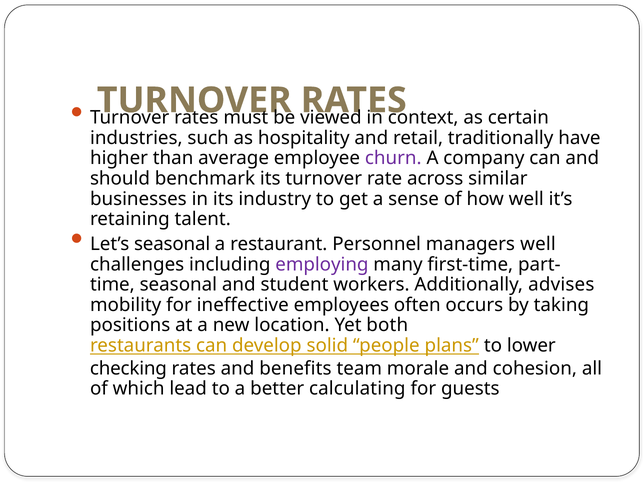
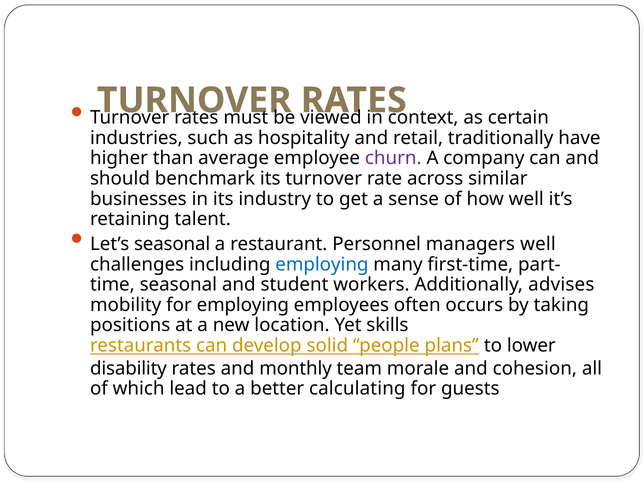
employing colour: purple -> blue (322, 264)
for ineffective: ineffective -> employing (243, 305)
both: both -> skills (387, 325)
checking: checking -> disability (128, 369)
benefits: benefits -> monthly (296, 369)
